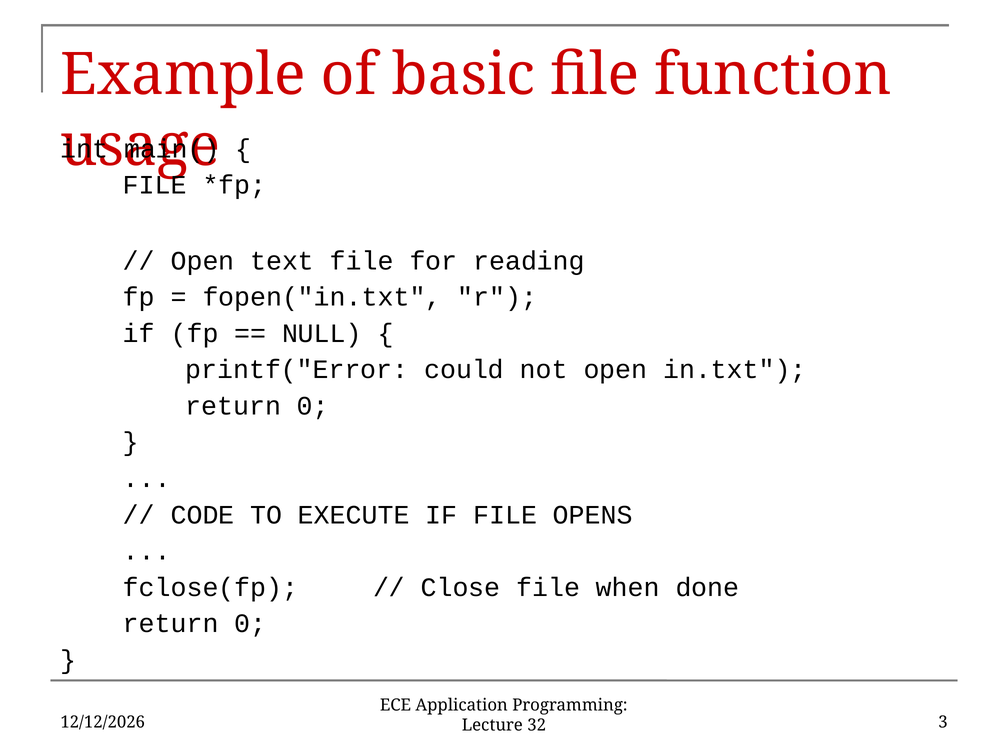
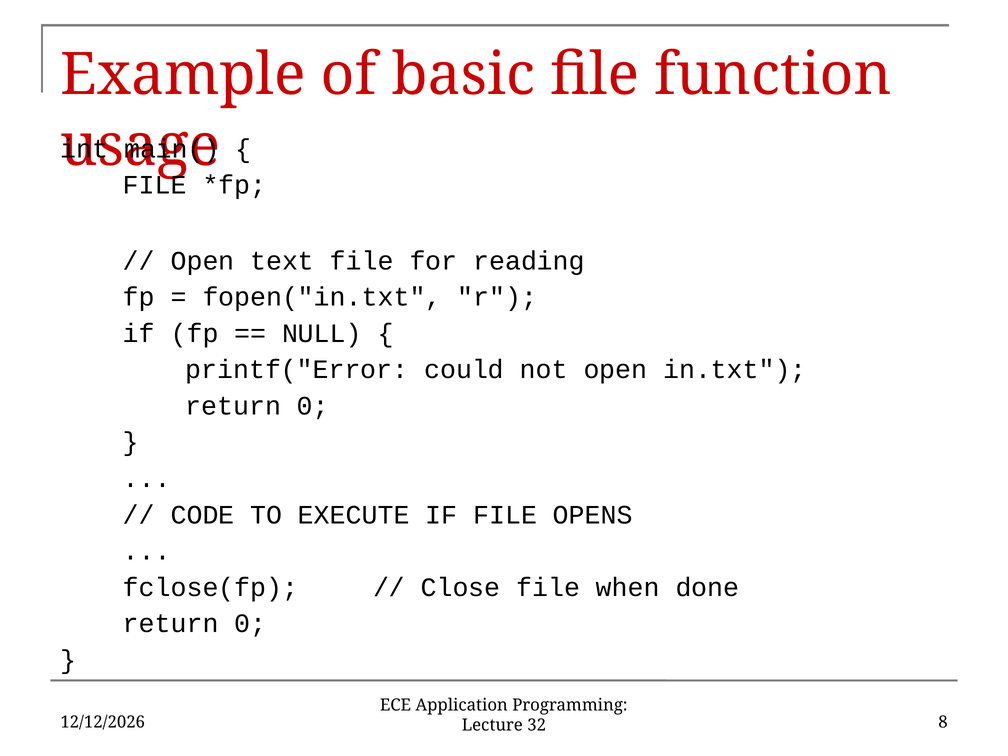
3: 3 -> 8 (943, 722)
